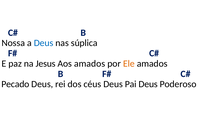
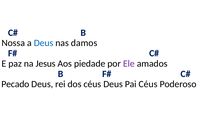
súplica: súplica -> damos (84, 43)
Aos amados: amados -> piedade (90, 64)
Ele colour: orange -> purple (129, 64)
Pai Deus: Deus -> Céus (148, 85)
